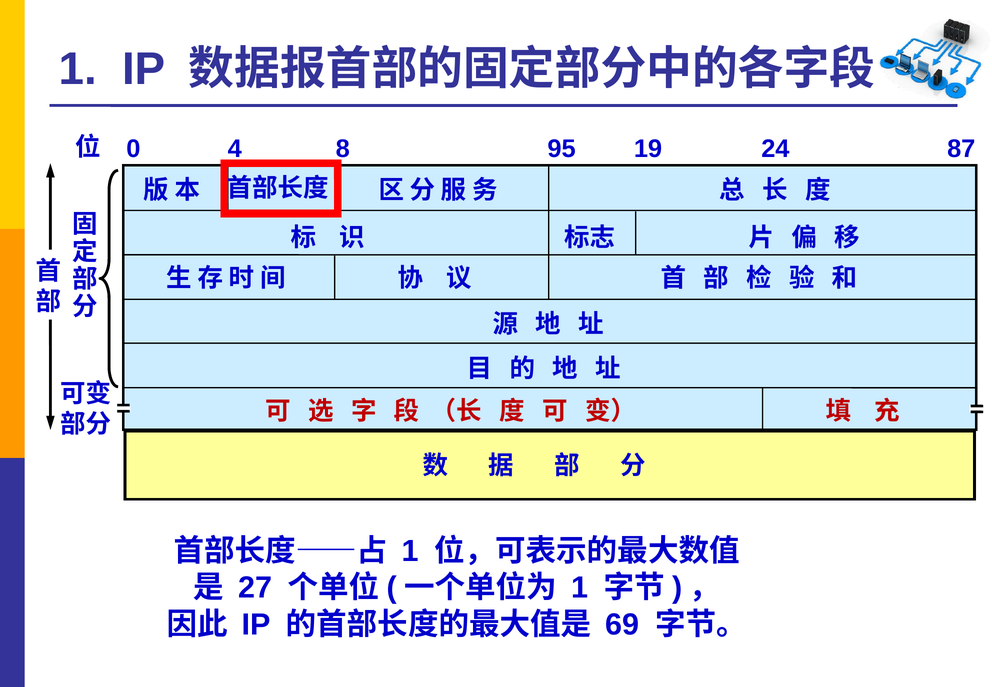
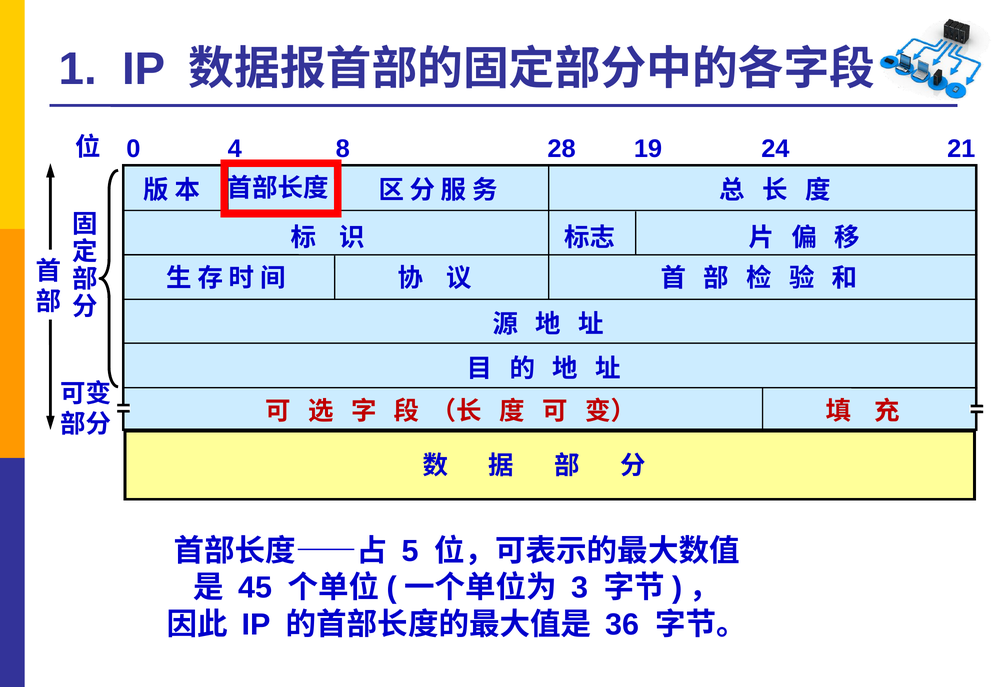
95: 95 -> 28 (562, 149)
87: 87 -> 21 (961, 149)
1: 1 -> 5 (410, 551)
27: 27 -> 45 (255, 588)
1: 1 -> 3 (579, 588)
69: 69 -> 36 (622, 624)
